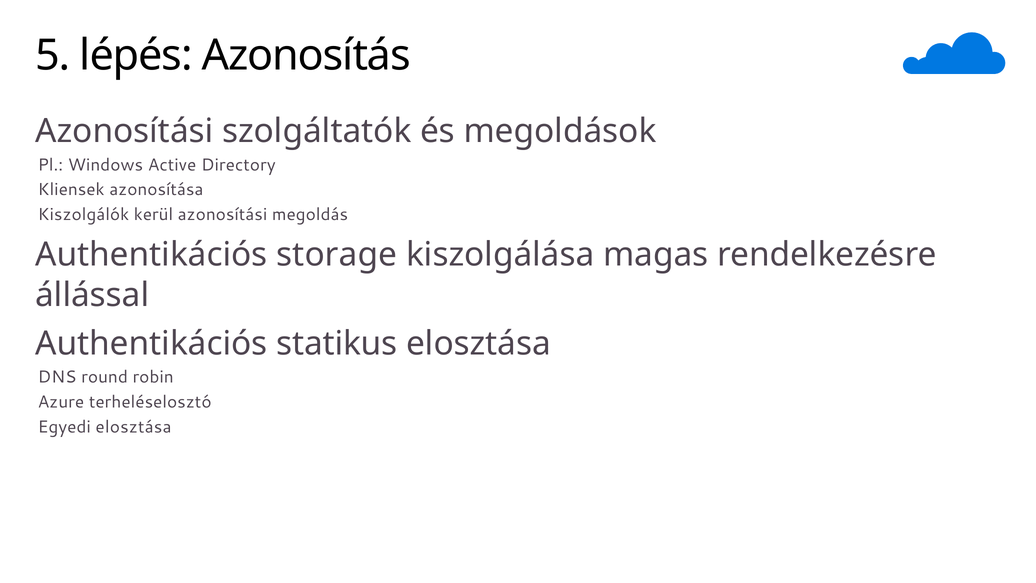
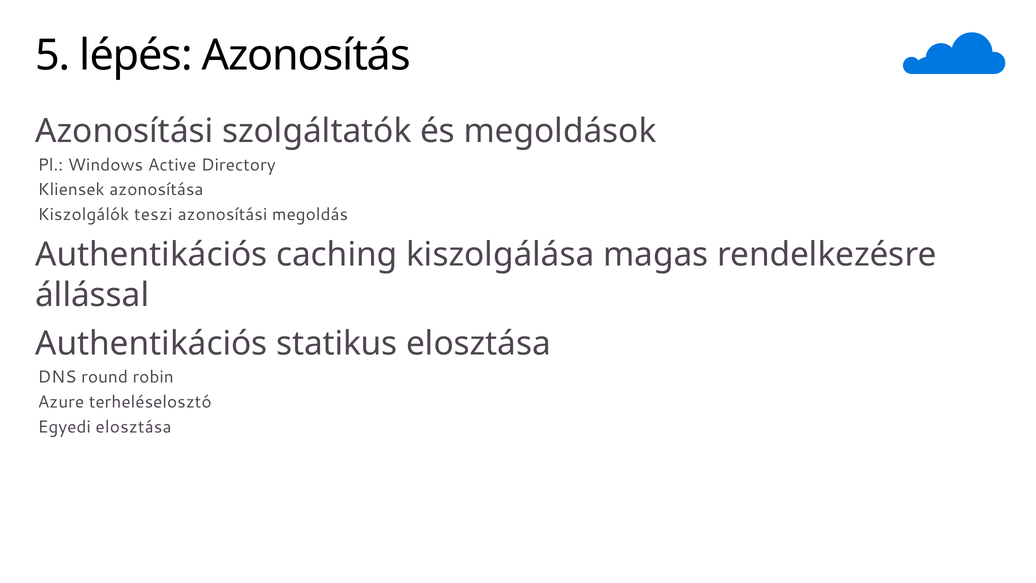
kerül: kerül -> teszi (153, 215)
storage: storage -> caching (337, 255)
